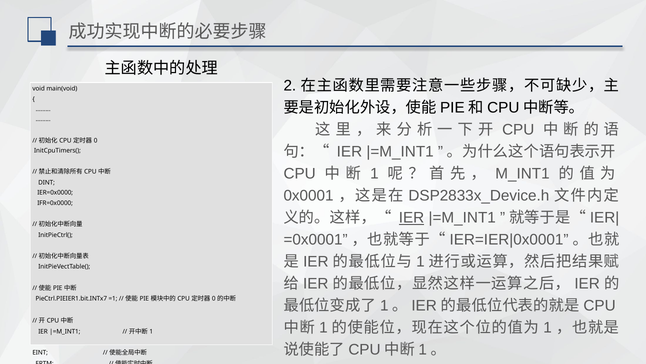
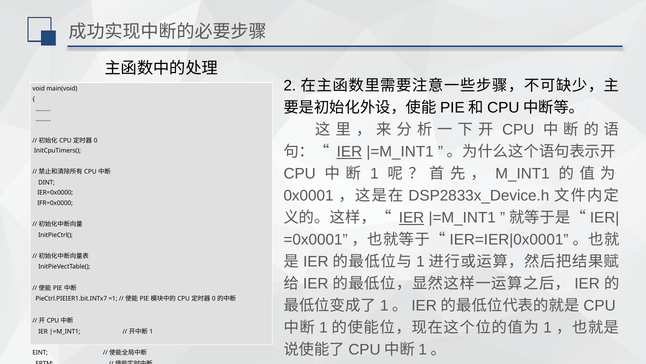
IER underline: none -> present (349, 152)
